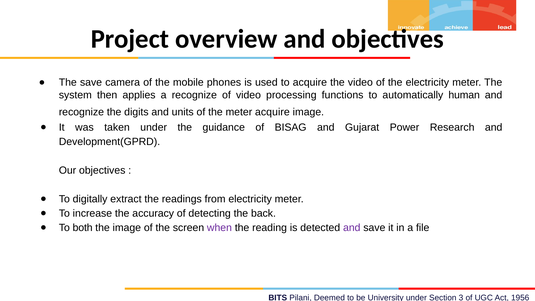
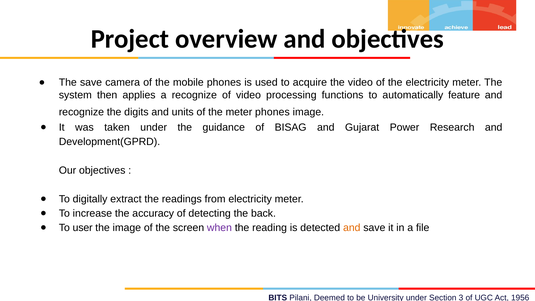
human: human -> feature (464, 95)
meter acquire: acquire -> phones (272, 112)
both: both -> user (83, 228)
and colour: purple -> orange (352, 228)
